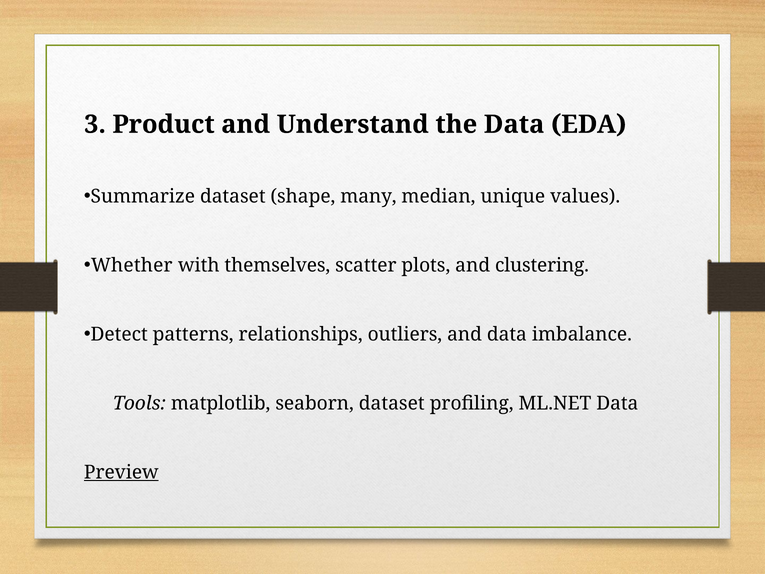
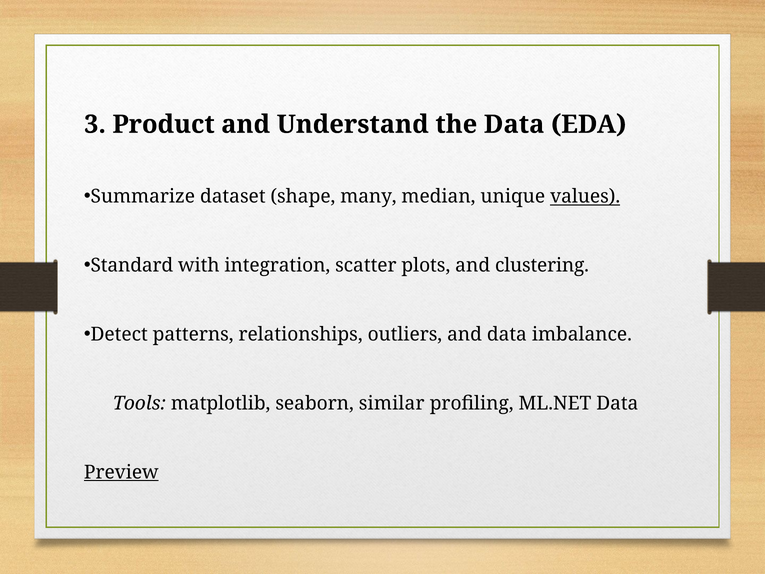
values underline: none -> present (585, 197)
Whether: Whether -> Standard (132, 265)
themselves: themselves -> integration (277, 265)
seaborn dataset: dataset -> similar (392, 403)
